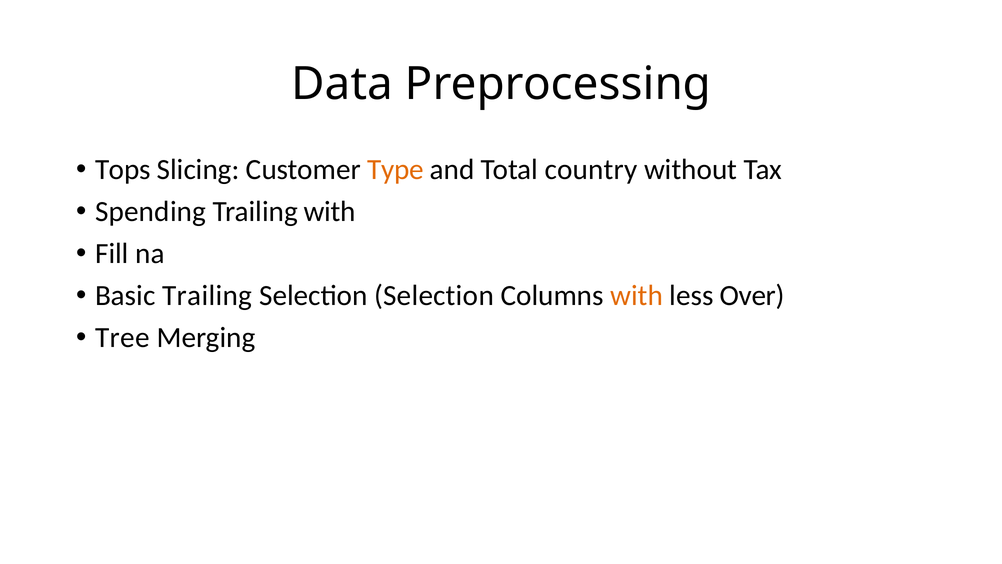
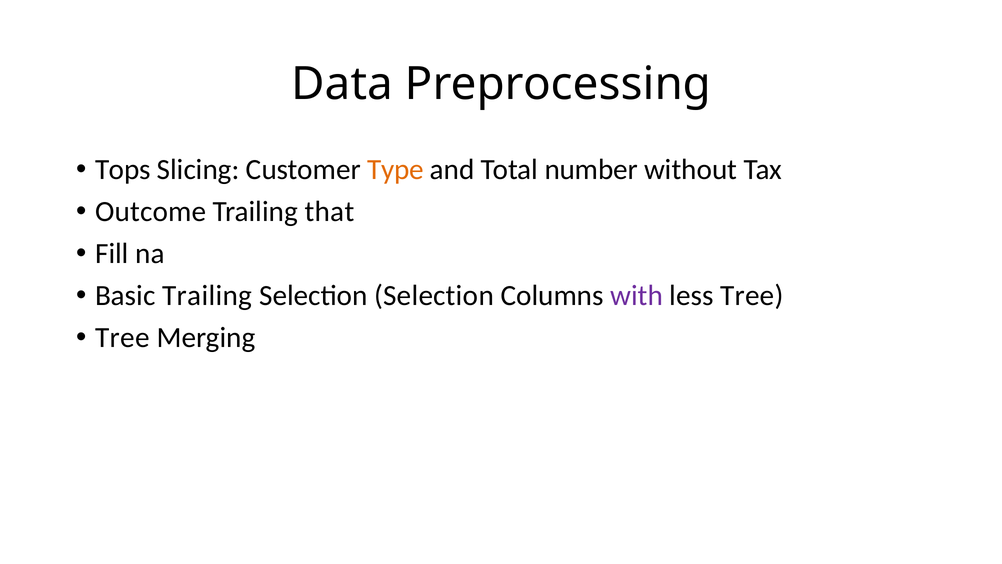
country: country -> number (591, 169)
Spending: Spending -> Outcome (151, 211)
Trailing with: with -> that (329, 211)
with colour: orange -> purple (637, 295)
less Over: Over -> Tree (752, 295)
